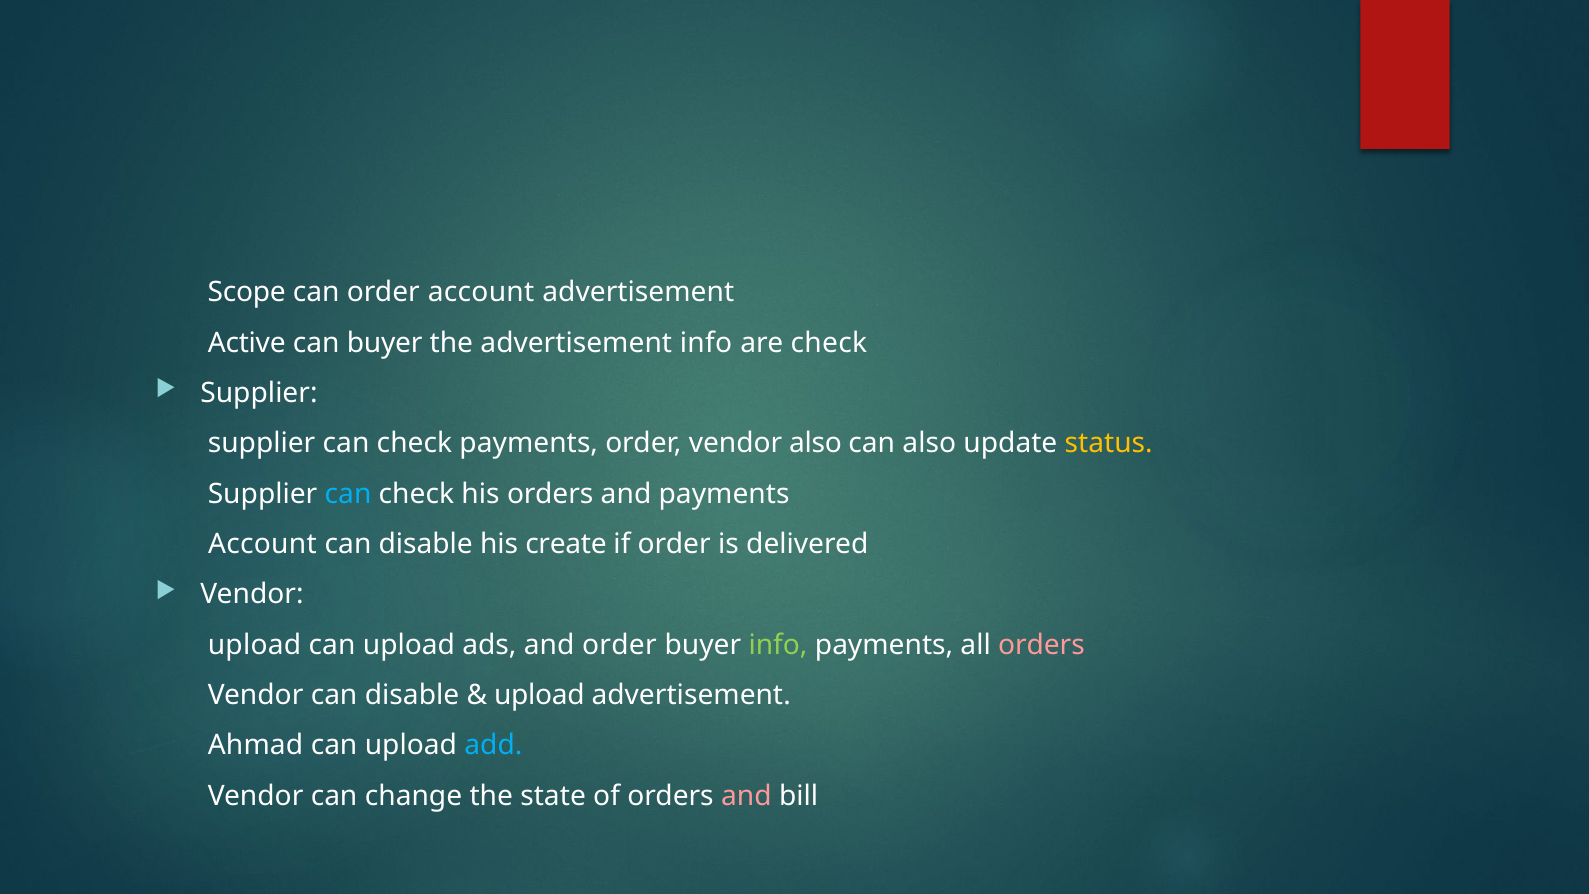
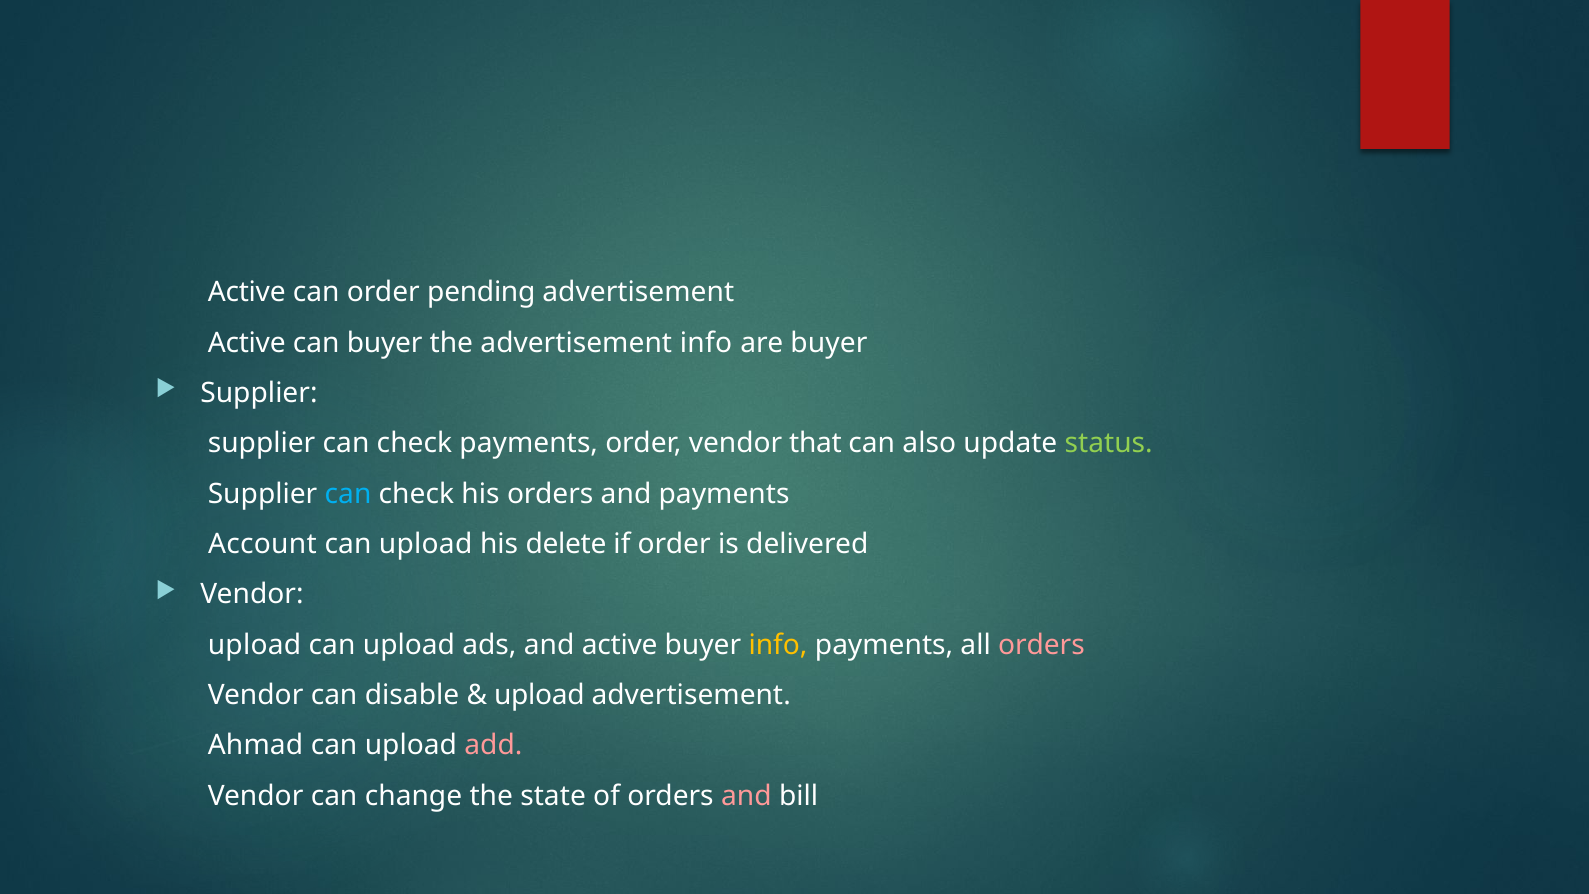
Scope: Scope -> Active (247, 292)
order account: account -> pending (481, 292)
are check: check -> buyer (829, 343)
vendor also: also -> that (816, 443)
status colour: yellow -> light green (1109, 443)
disable: disable -> upload (426, 544)
create: create -> delete (566, 544)
and order: order -> active (620, 645)
info colour: light green -> yellow (778, 645)
add colour: light blue -> pink (493, 745)
